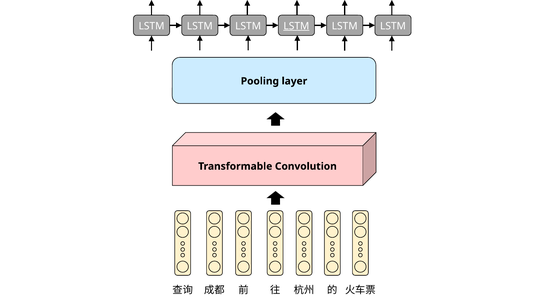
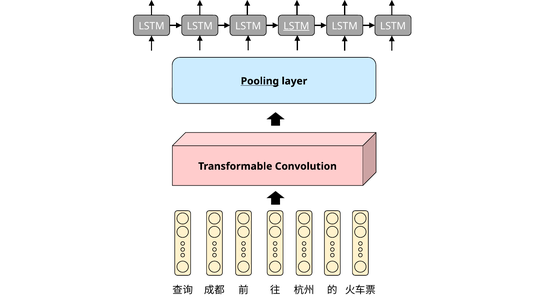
Pooling underline: none -> present (260, 81)
